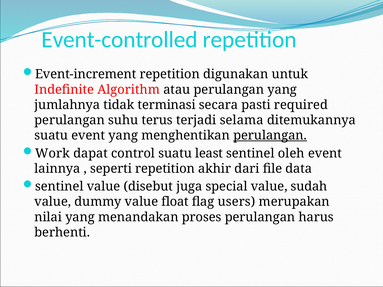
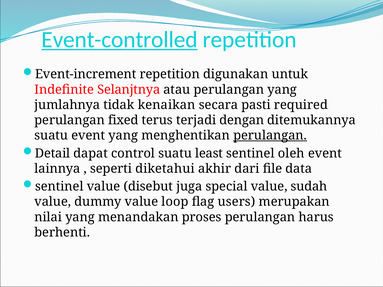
Event-controlled underline: none -> present (120, 40)
Algorithm: Algorithm -> Selanjtnya (129, 90)
terminasi: terminasi -> kenaikan (167, 105)
suhu: suhu -> fixed (123, 120)
selama: selama -> dengan (242, 120)
Work: Work -> Detail (53, 153)
seperti repetition: repetition -> diketahui (165, 169)
float: float -> loop (175, 202)
